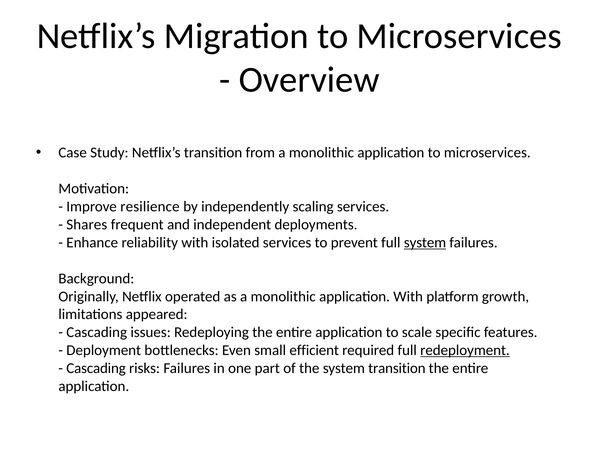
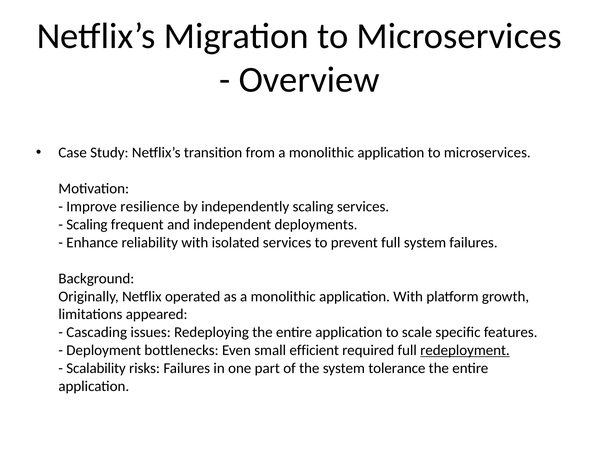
Shares: Shares -> Scaling (87, 225)
system underline: present -> none (425, 243)
Cascading: Cascading -> Scalability (96, 368)
system transition: transition -> tolerance (397, 368)
